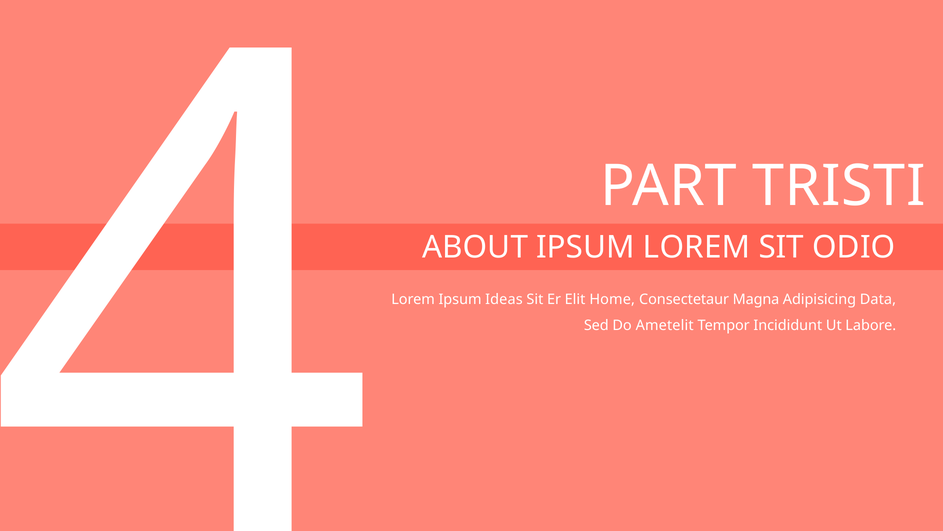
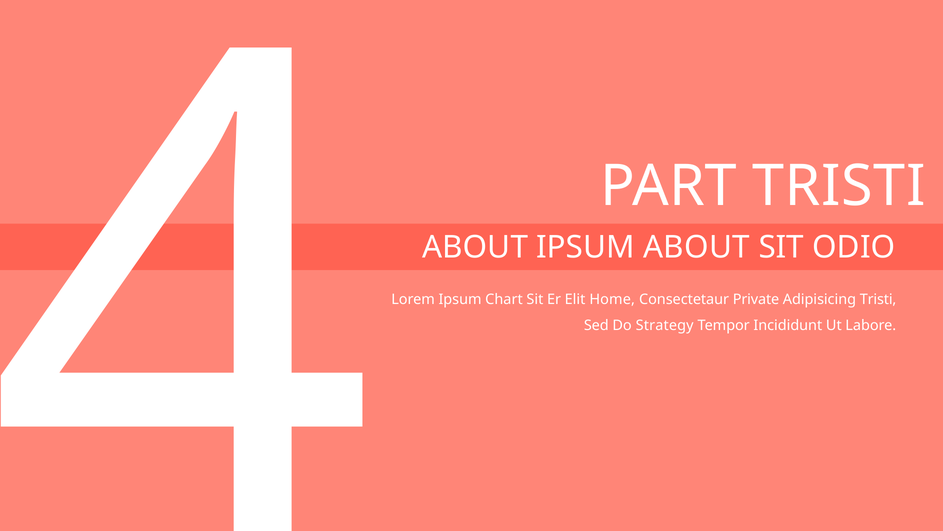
IPSUM LOREM: LOREM -> ABOUT (696, 247)
Ideas: Ideas -> Chart (504, 299)
Magna: Magna -> Private (756, 299)
Adipisicing Data: Data -> Tristi (878, 299)
Ametelit: Ametelit -> Strategy (665, 325)
